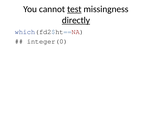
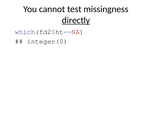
test underline: present -> none (74, 9)
